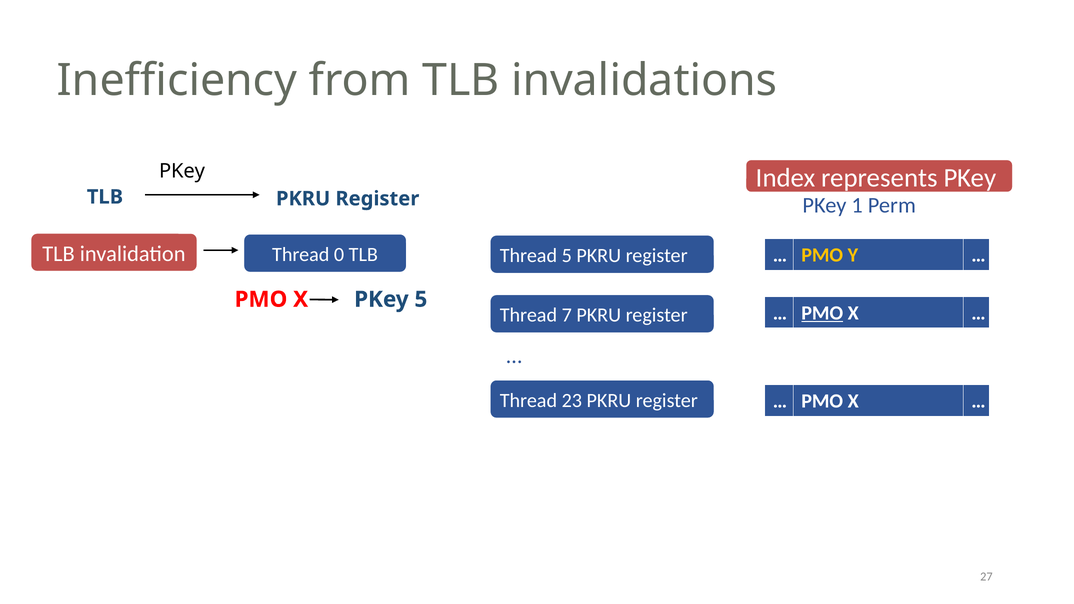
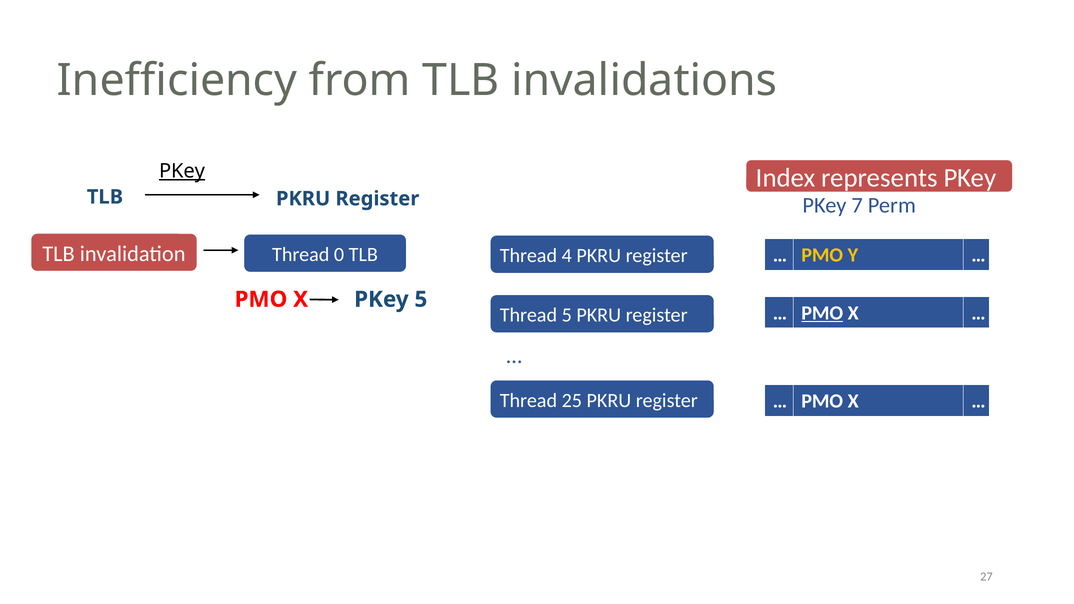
PKey underline: none -> present (182, 171)
1: 1 -> 7 (857, 205)
Thread 5: 5 -> 4 (567, 256)
Thread 7: 7 -> 5 (567, 315)
23: 23 -> 25 (572, 401)
